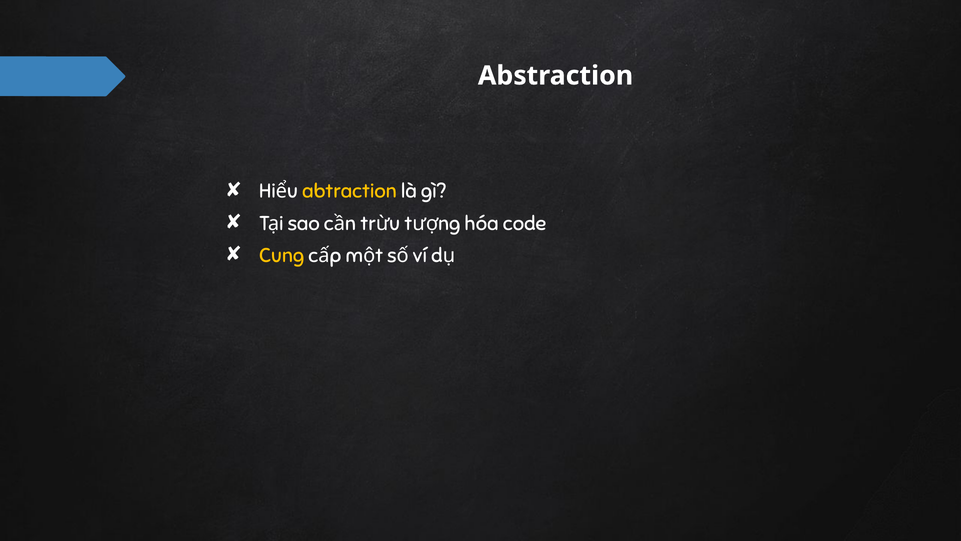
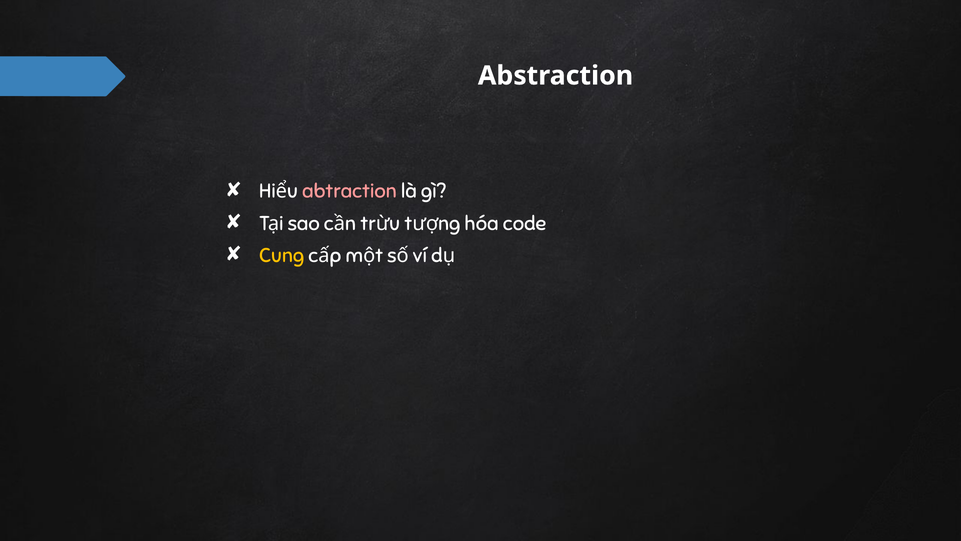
abtraction colour: yellow -> pink (349, 191)
